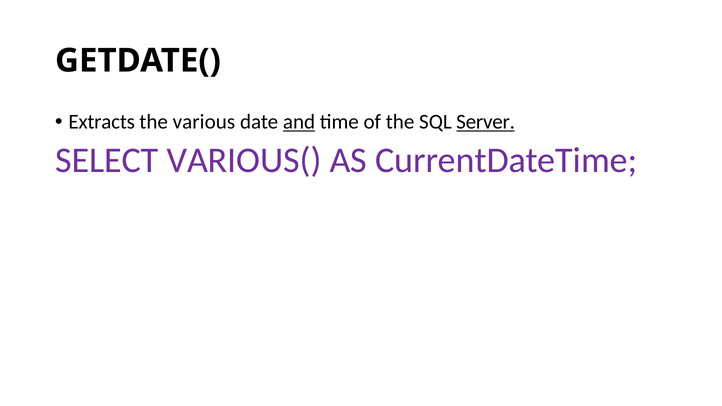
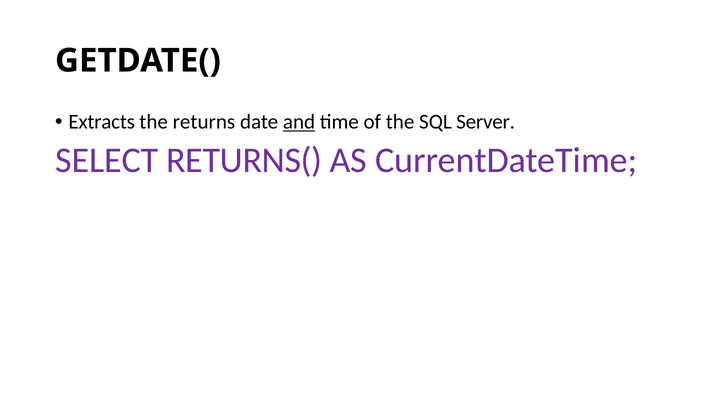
various: various -> returns (204, 122)
Server underline: present -> none (486, 122)
VARIOUS(: VARIOUS( -> RETURNS( (244, 160)
